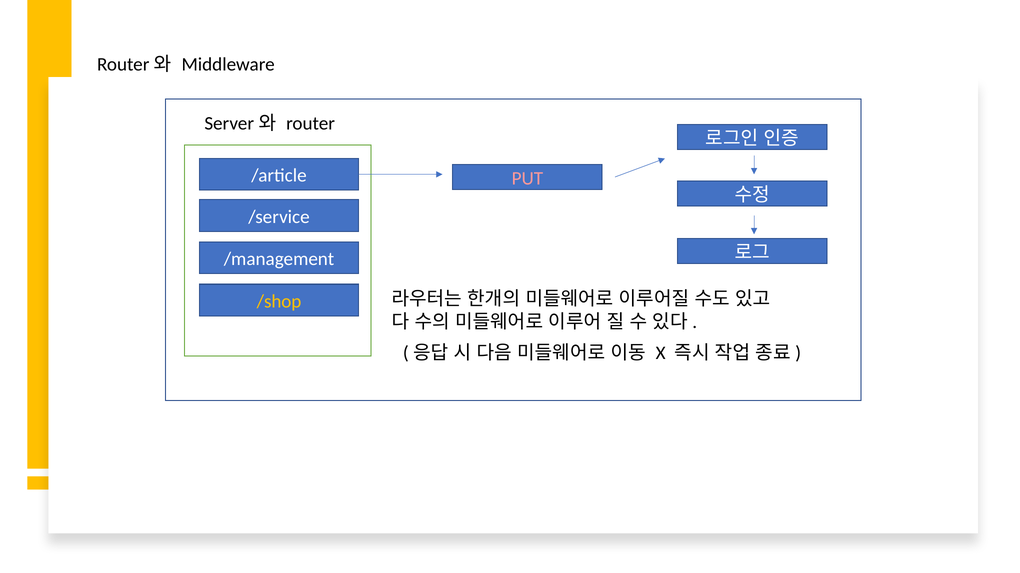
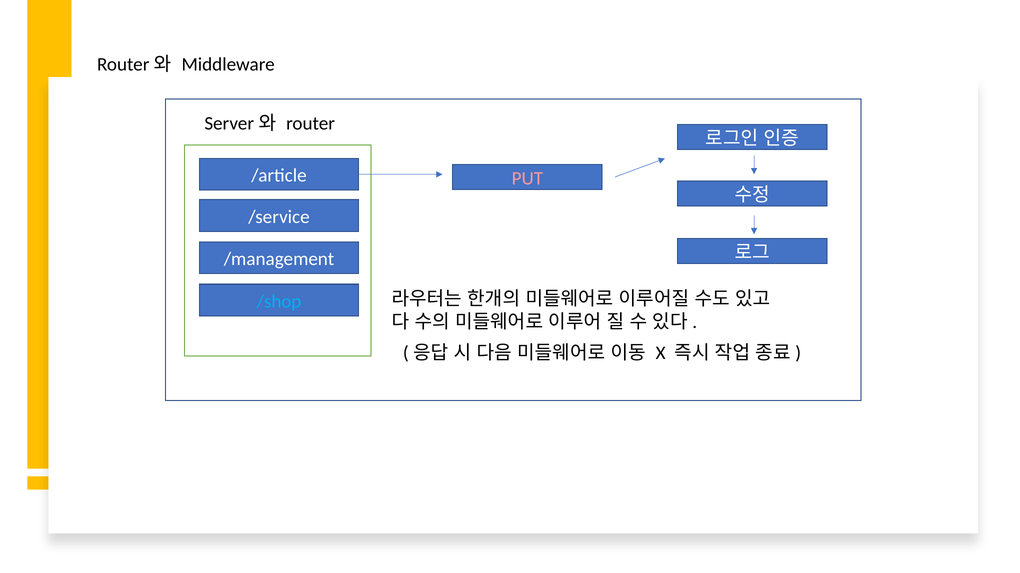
/shop colour: yellow -> light blue (279, 302)
